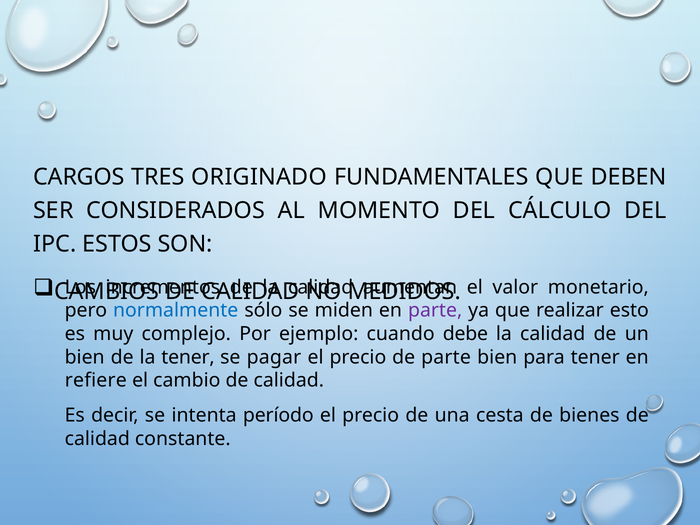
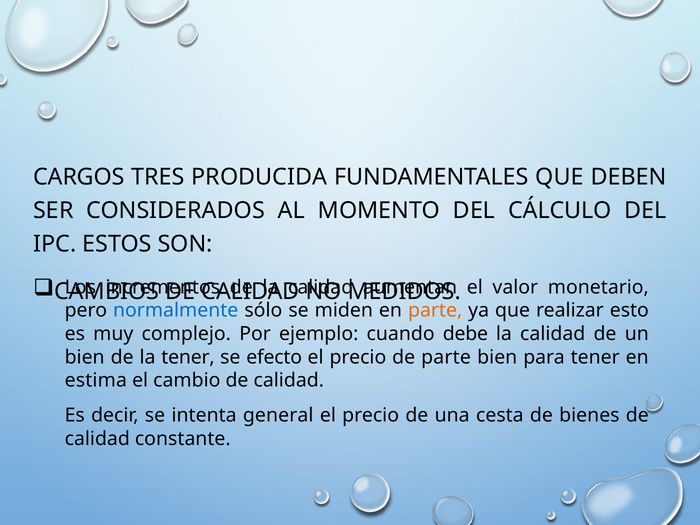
ORIGINADO: ORIGINADO -> PRODUCIDA (259, 177)
parte colour: purple -> orange (435, 310)
pagar: pagar -> efecto (274, 357)
refiere: refiere -> estima (96, 381)
período: período -> general (278, 416)
